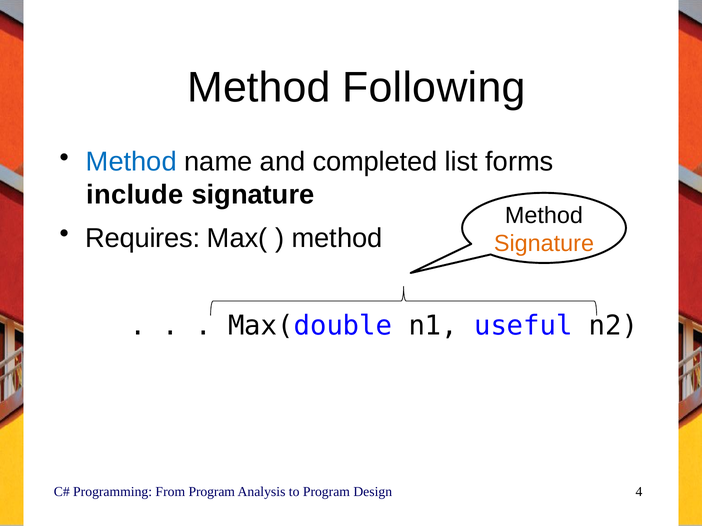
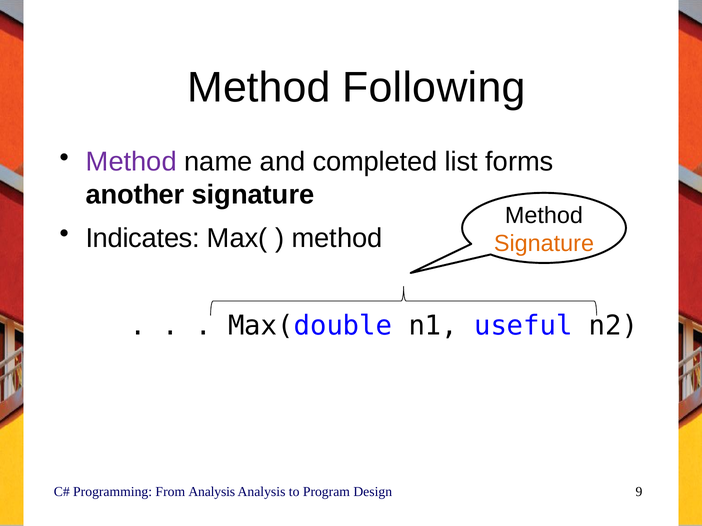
Method colour: blue -> purple (131, 162)
include: include -> another (135, 195)
Requires: Requires -> Indicates (143, 239)
From Program: Program -> Analysis (212, 492)
4: 4 -> 9 (639, 492)
